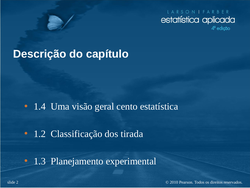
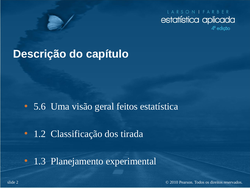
1.4: 1.4 -> 5.6 (40, 106)
cento: cento -> feitos (127, 106)
